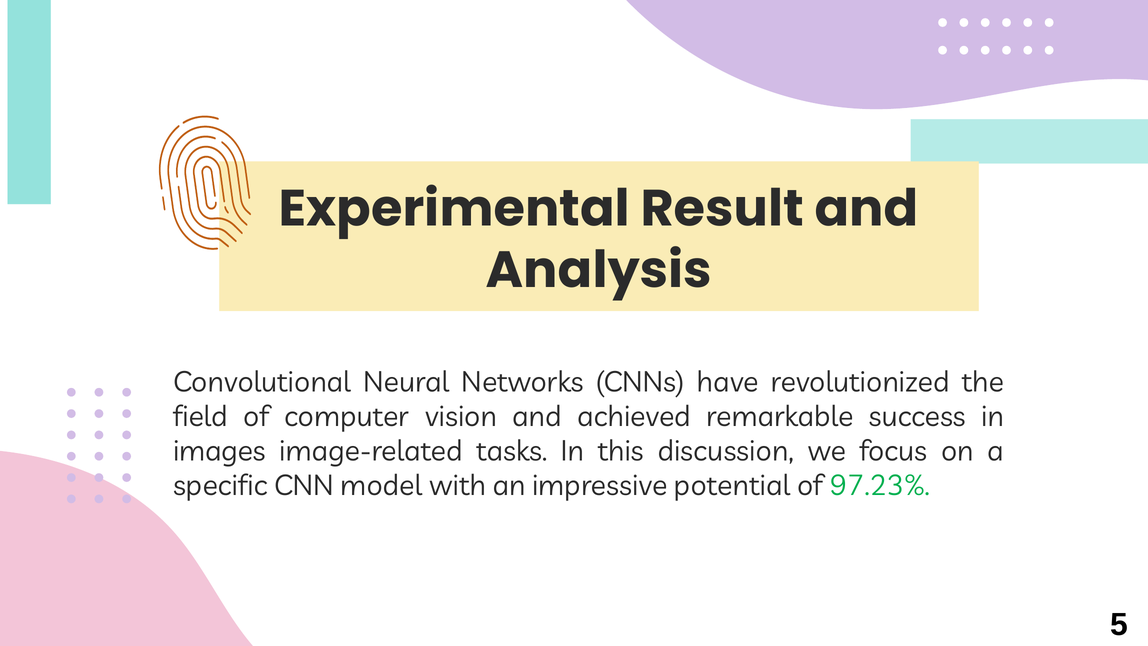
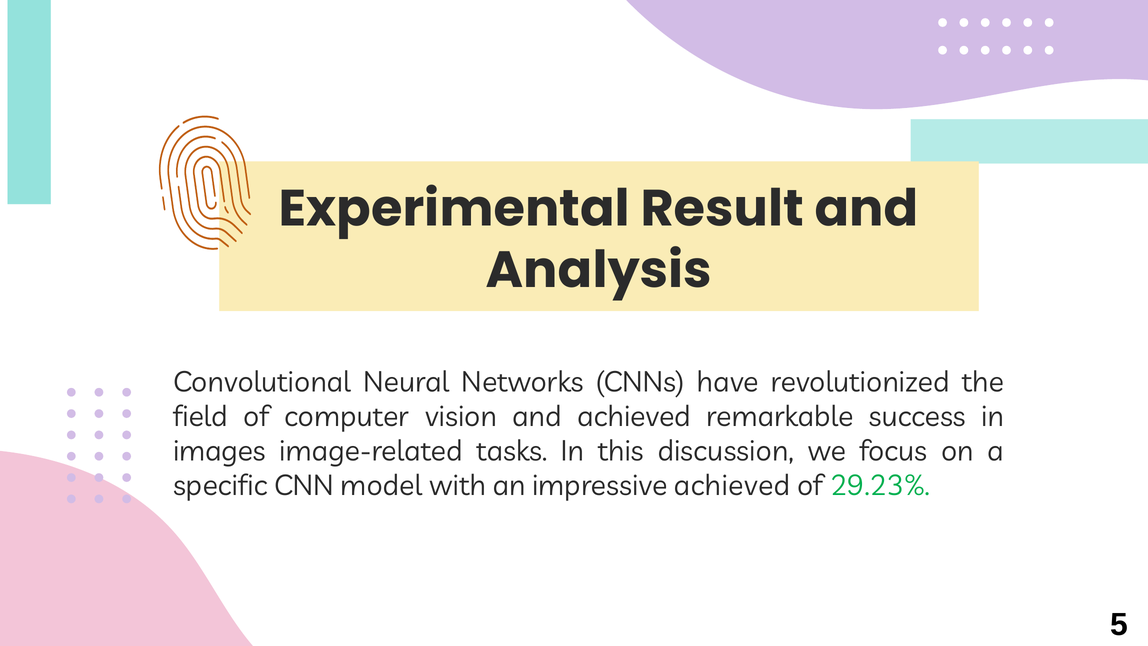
impressive potential: potential -> achieved (732, 486)
97.23%: 97.23% -> 29.23% (880, 486)
